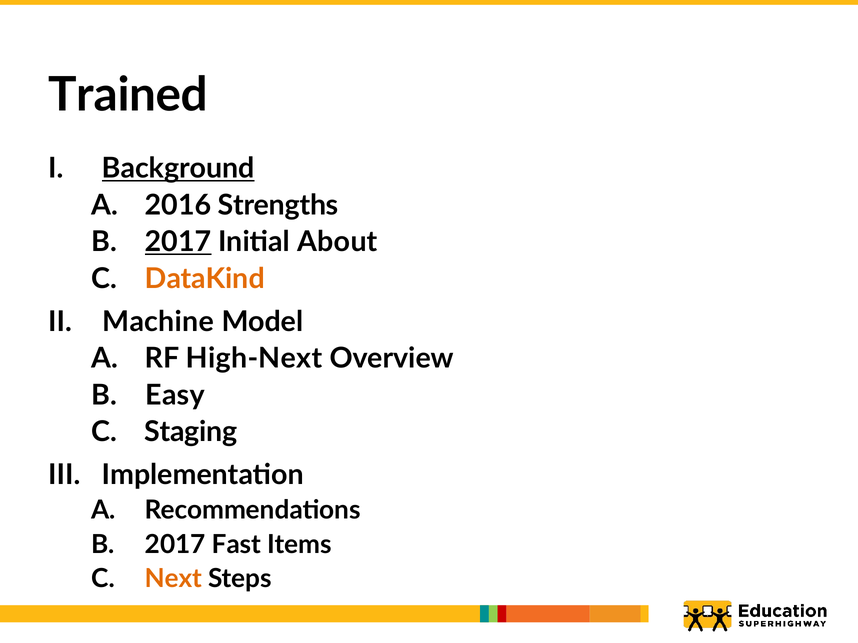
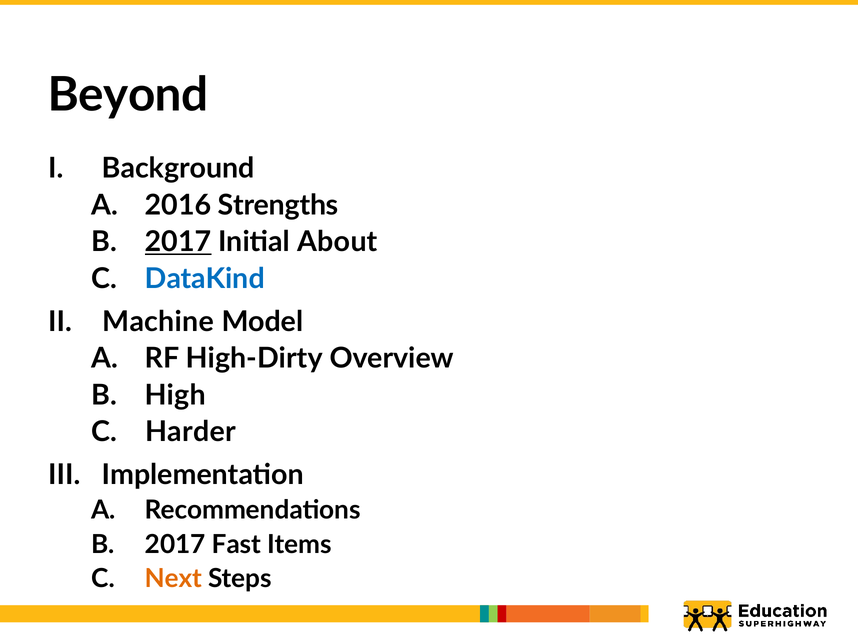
Trained: Trained -> Beyond (128, 95)
Background underline: present -> none (178, 169)
DataKind colour: orange -> blue (205, 279)
High-Next: High-Next -> High-Dirty (254, 359)
Easy: Easy -> High (175, 395)
Staging: Staging -> Harder (191, 432)
